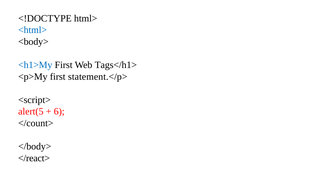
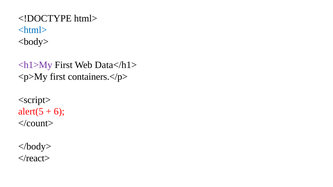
<h1>My colour: blue -> purple (35, 65)
Tags</h1>: Tags</h1> -> Data</h1> (116, 65)
statement.</p>: statement.</p> -> containers.</p> (98, 77)
